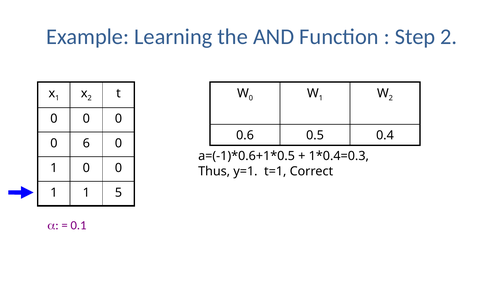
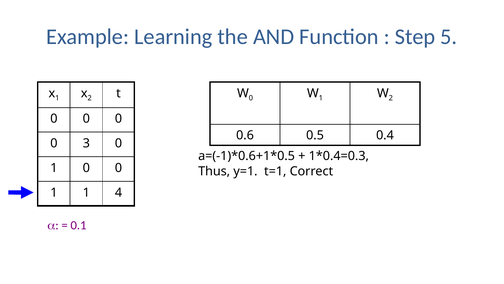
Step 2: 2 -> 5 (449, 37)
6: 6 -> 3 (86, 143)
5: 5 -> 4 (118, 192)
